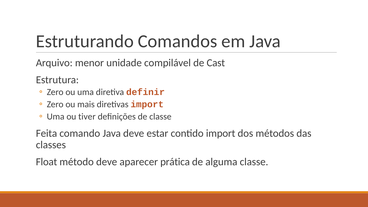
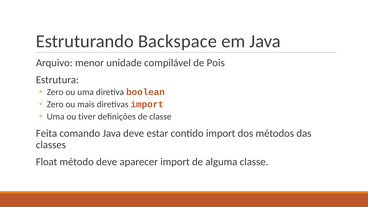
Comandos: Comandos -> Backspace (178, 41)
Cast: Cast -> Pois (216, 63)
definir: definir -> boolean (145, 92)
aparecer prática: prática -> import (175, 162)
